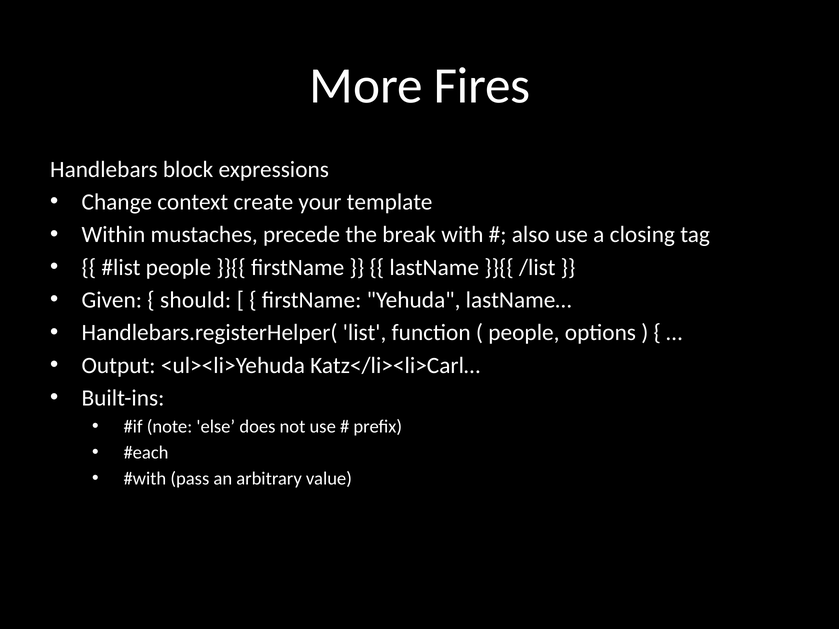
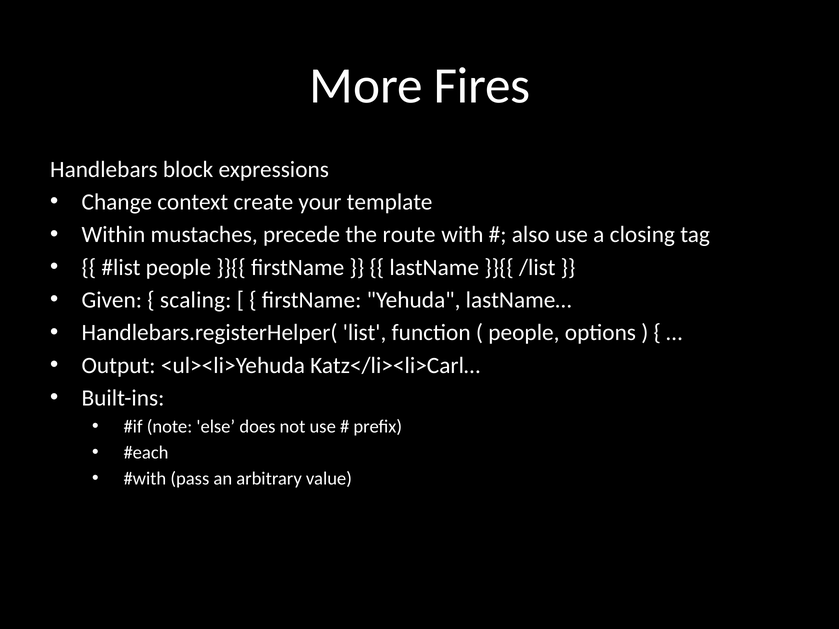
break: break -> route (409, 235)
should: should -> scaling (196, 300)
